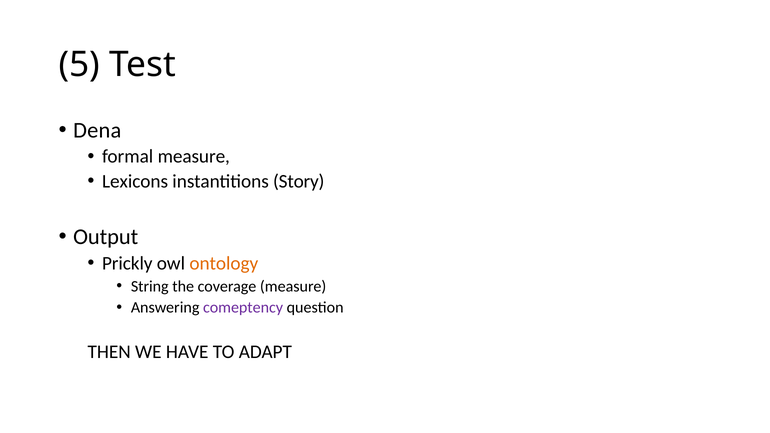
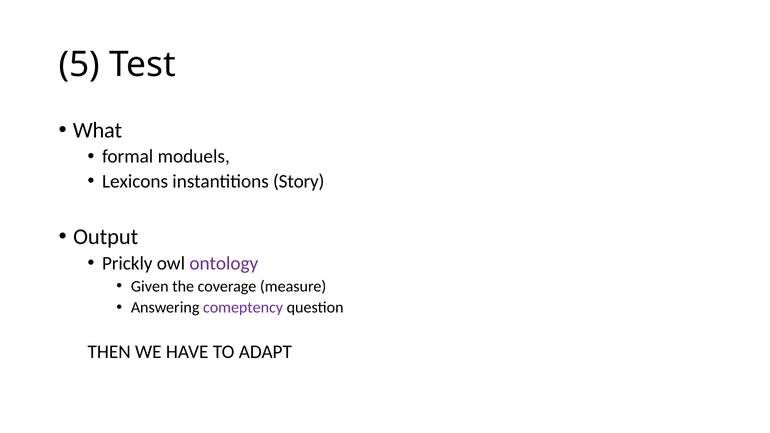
Dena: Dena -> What (97, 130)
formal measure: measure -> moduels (194, 157)
ontology colour: orange -> purple (224, 263)
String: String -> Given (150, 286)
